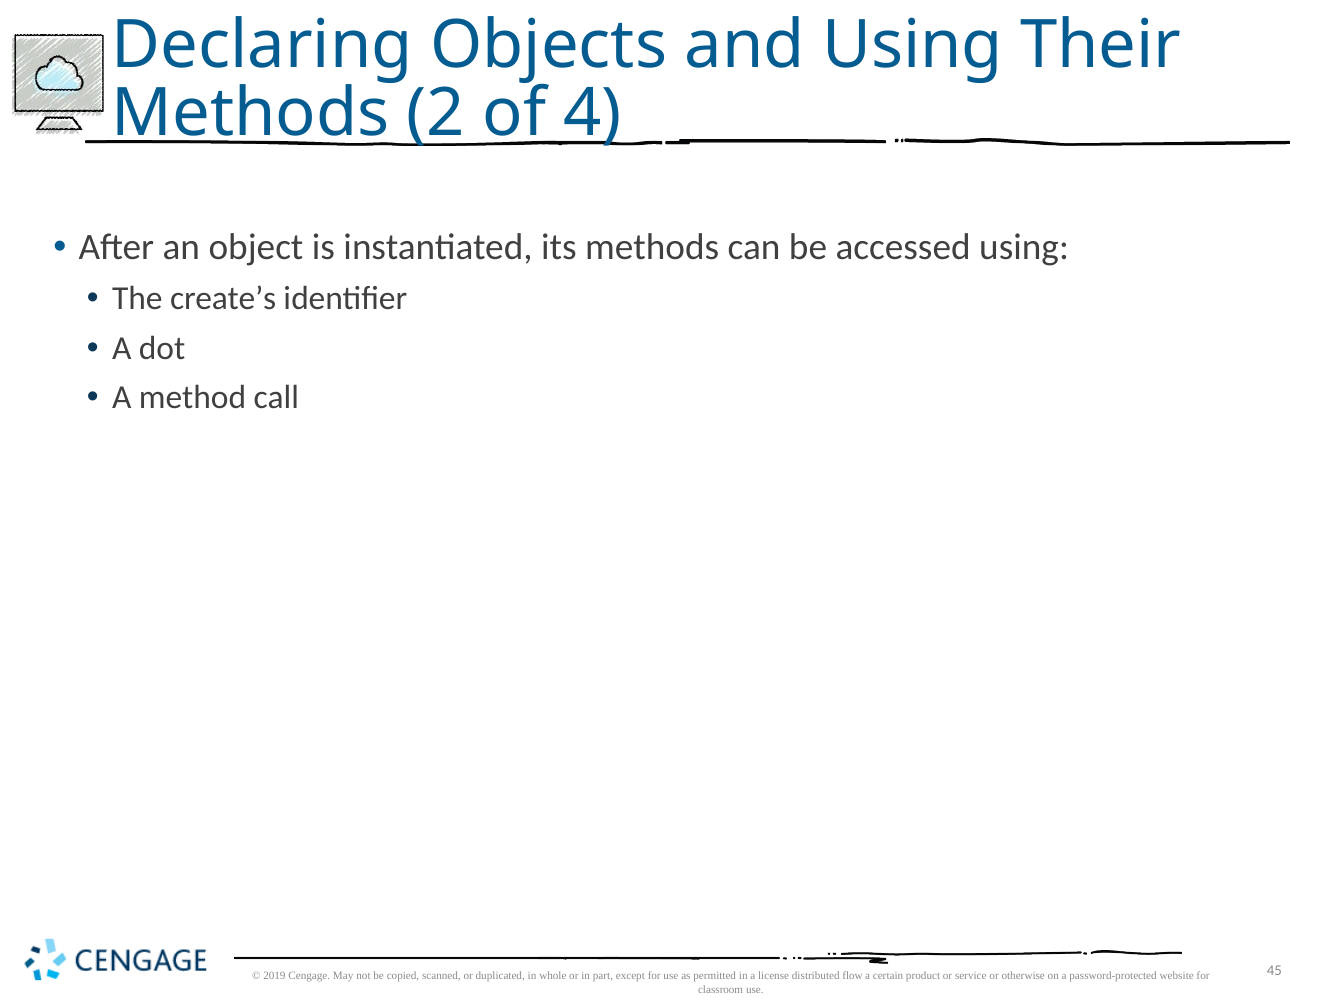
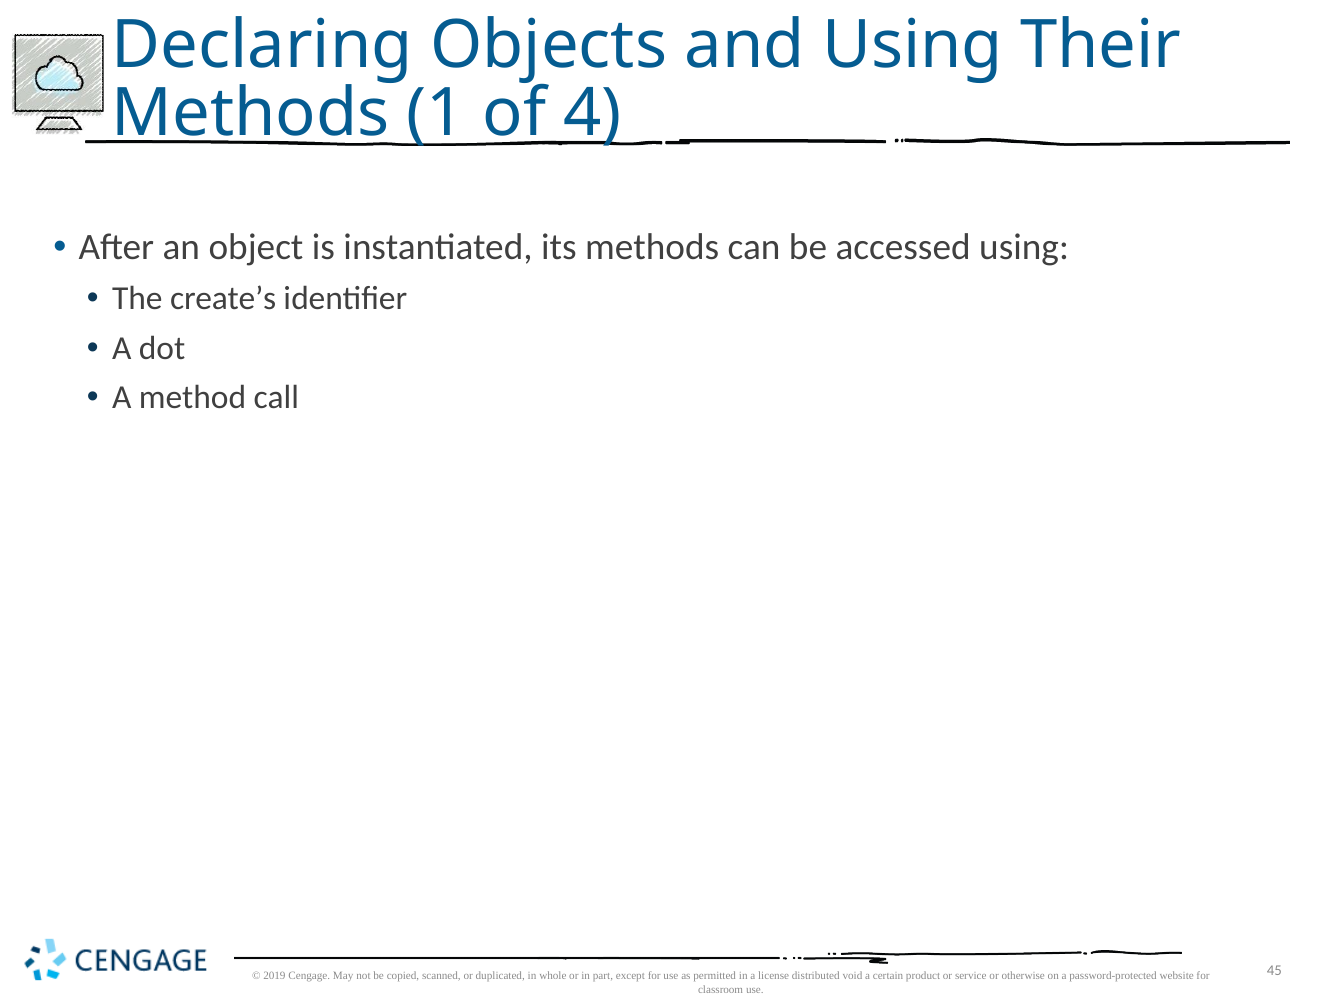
2: 2 -> 1 (436, 114)
flow: flow -> void (852, 976)
